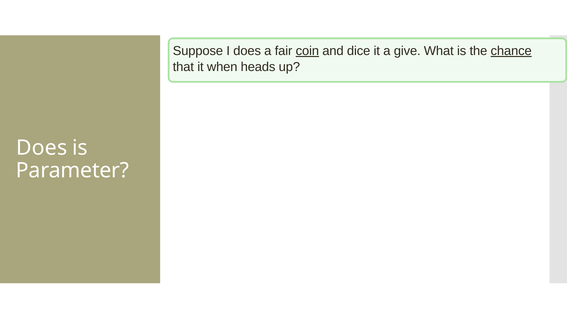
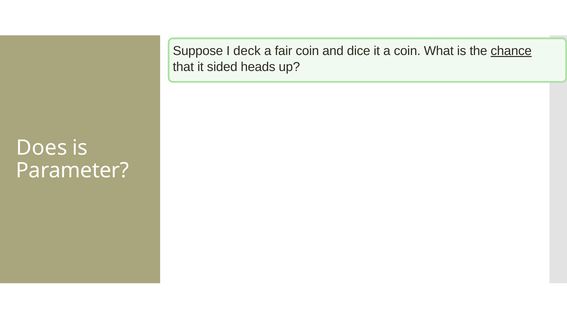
I does: does -> deck (247, 51)
coin underline: present -> none (307, 51)
a give: give -> coin (407, 51)
when: when -> sided (222, 67)
